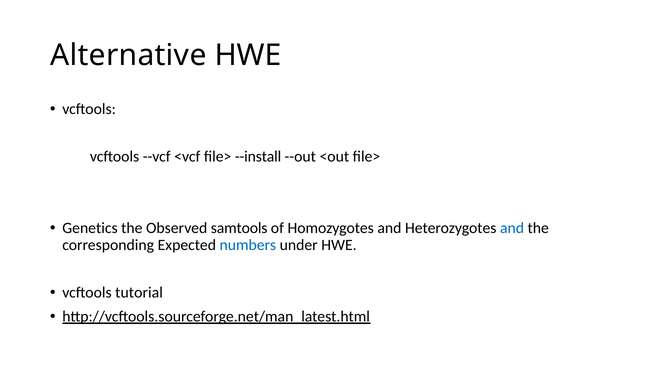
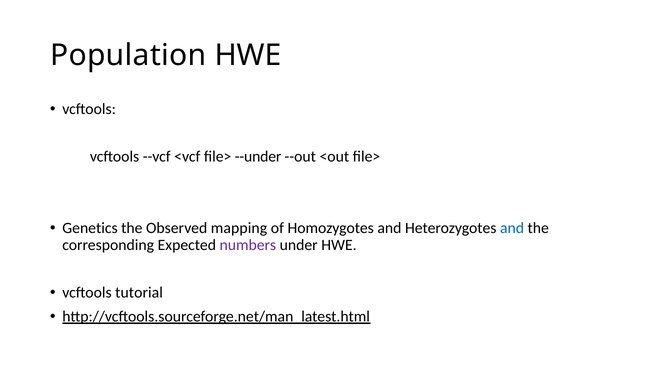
Alternative: Alternative -> Population (128, 55)
--install: --install -> --under (258, 157)
samtools: samtools -> mapping (239, 228)
numbers colour: blue -> purple (248, 245)
